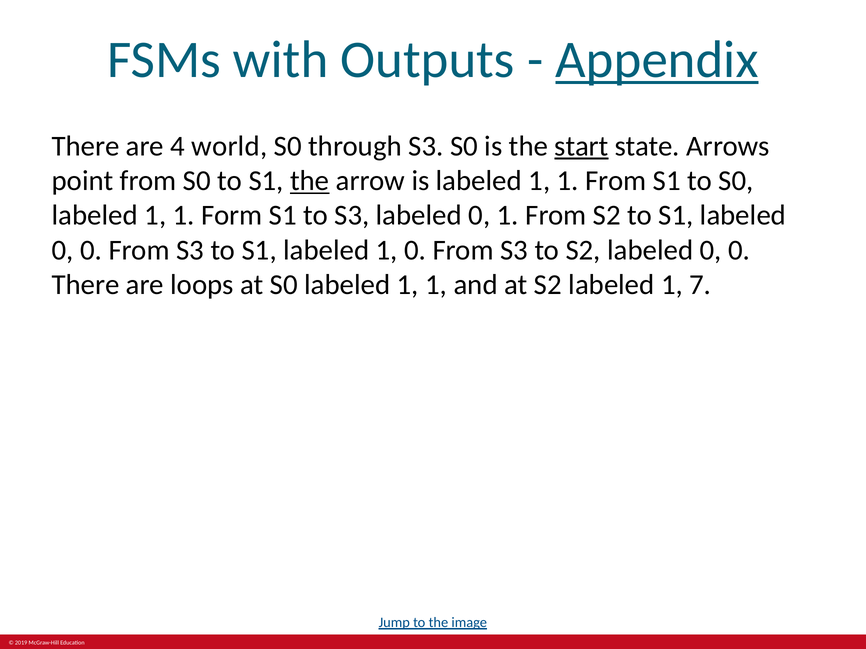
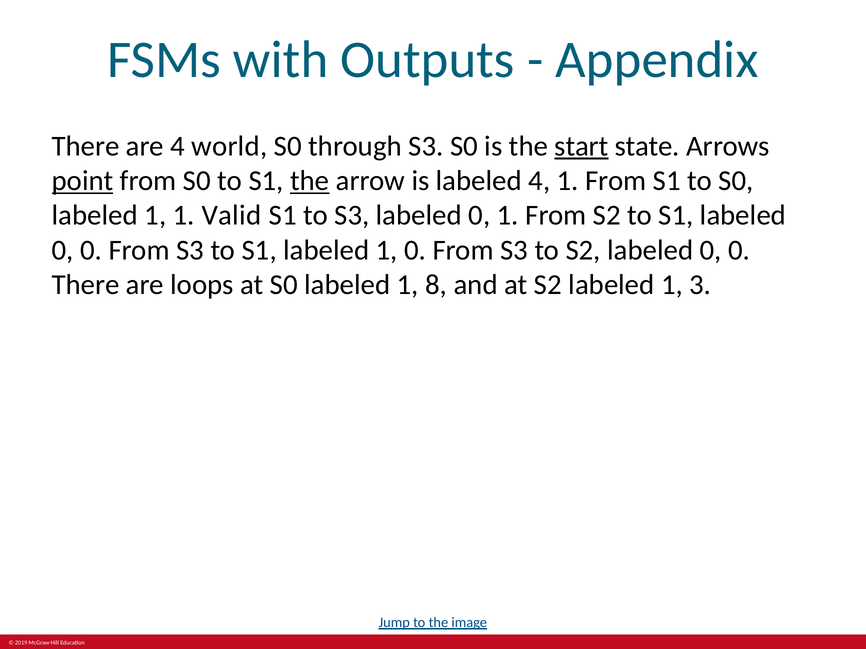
Appendix underline: present -> none (657, 60)
point underline: none -> present (83, 181)
is labeled 1: 1 -> 4 (539, 181)
Form: Form -> Valid (232, 216)
1: 1 -> 8 (436, 285)
7: 7 -> 3 (700, 285)
